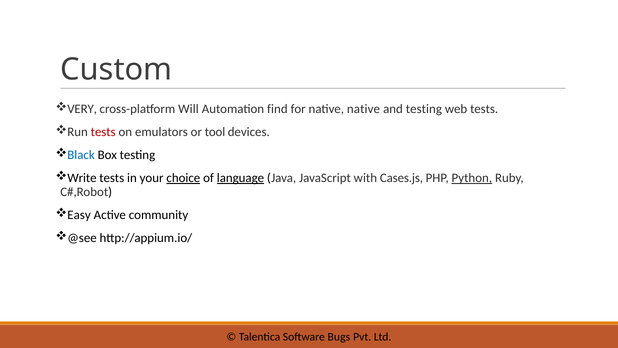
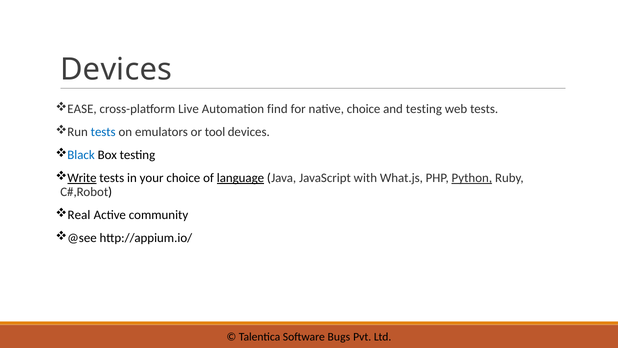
Custom: Custom -> Devices (116, 69)
VERY: VERY -> EASE (82, 109)
Will: Will -> Live (188, 109)
native native: native -> choice (364, 109)
tests colour: red -> blue (103, 132)
Write underline: none -> present (82, 178)
choice underline: present -> none (183, 178)
Cases.js: Cases.js -> What.js (401, 178)
Easy: Easy -> Real (79, 215)
